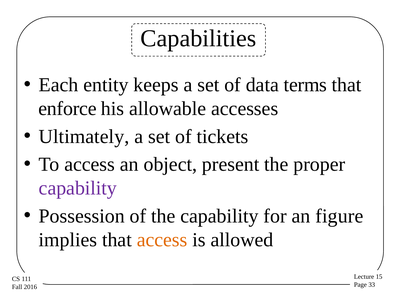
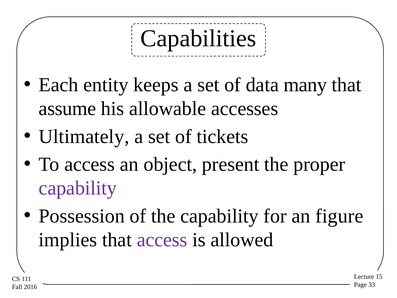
terms: terms -> many (305, 85)
enforce: enforce -> assume (67, 109)
access colour: orange -> purple (162, 240)
